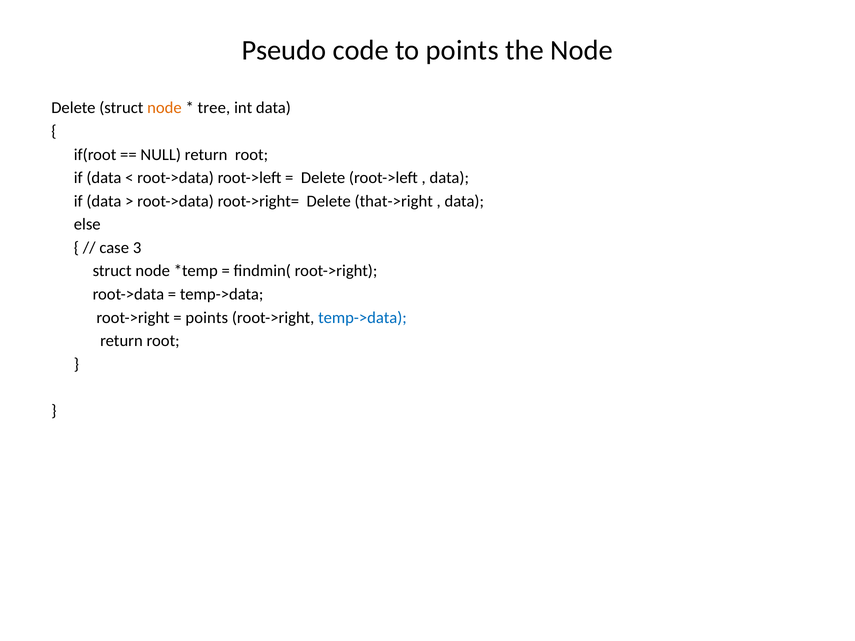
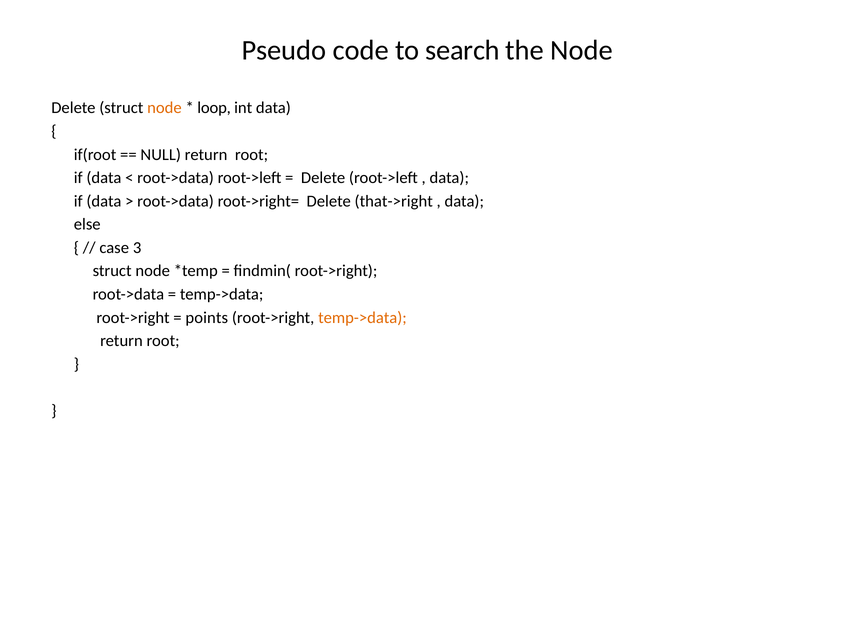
to points: points -> search (462, 50)
tree: tree -> loop (214, 108)
temp->data colour: blue -> orange (362, 318)
